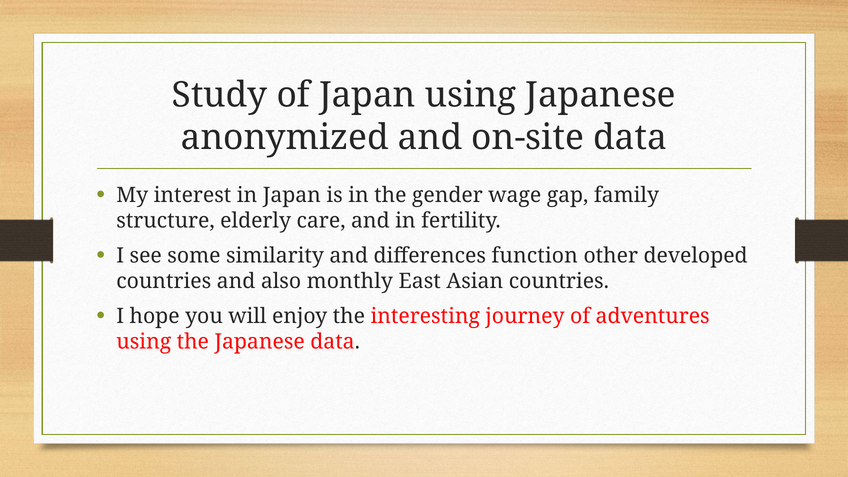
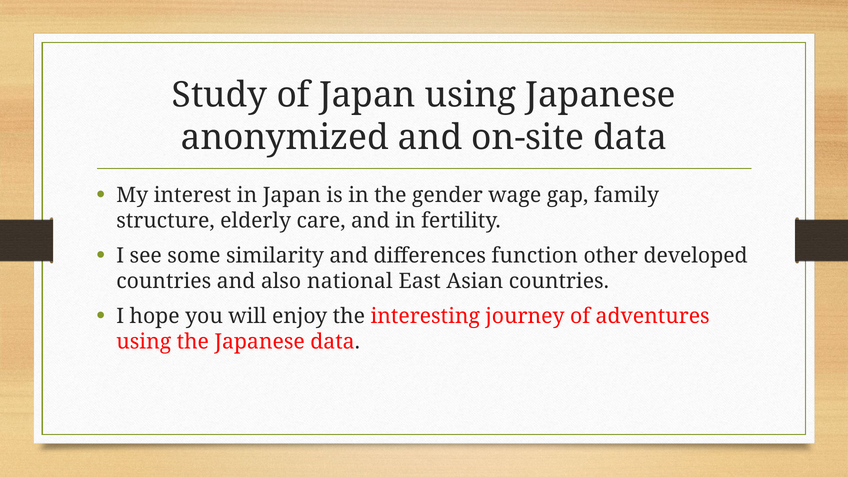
monthly: monthly -> national (350, 281)
